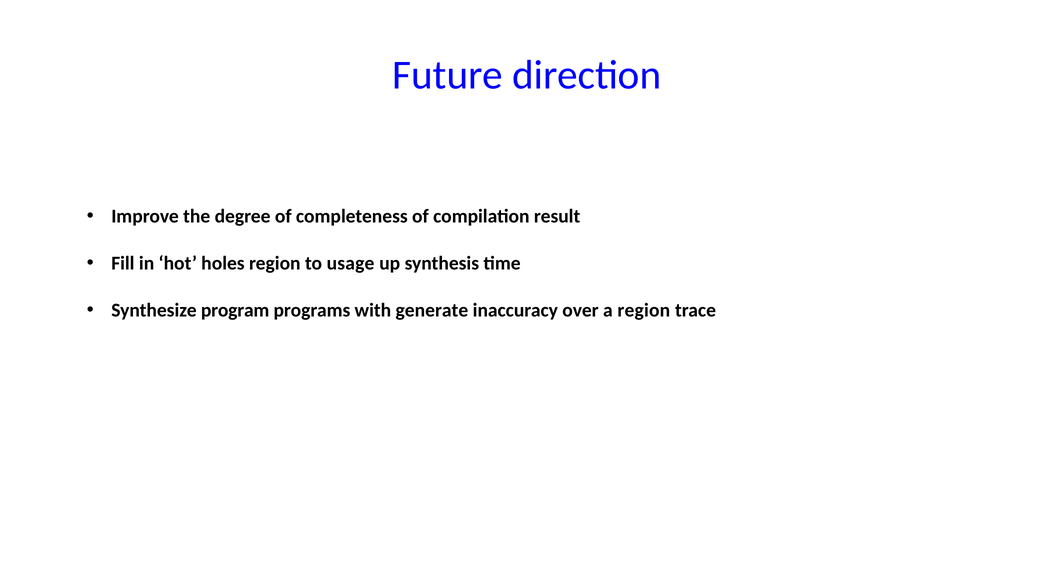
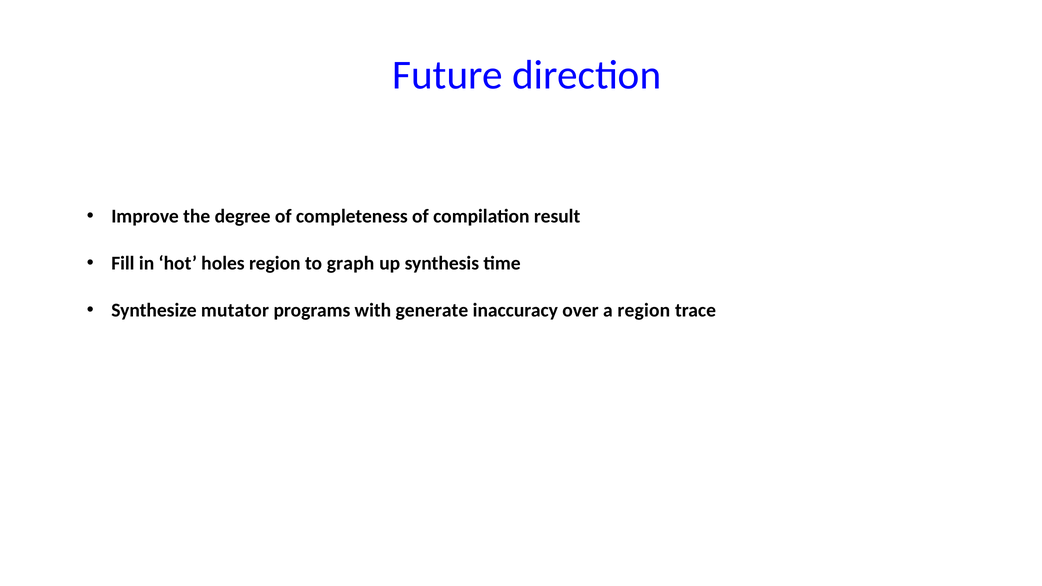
usage: usage -> graph (351, 263)
program: program -> mutator (235, 310)
